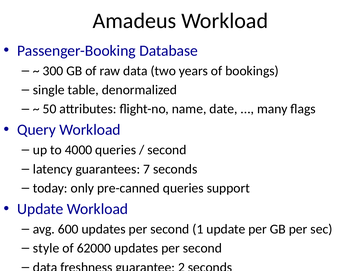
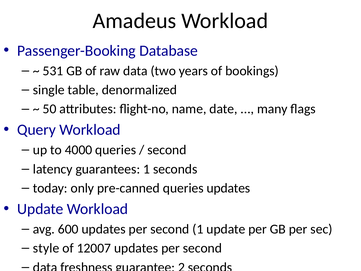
300: 300 -> 531 (53, 71)
guarantees 7: 7 -> 1 (147, 169)
queries support: support -> updates (228, 188)
62000: 62000 -> 12007 (94, 248)
